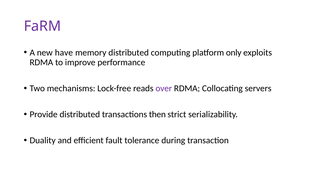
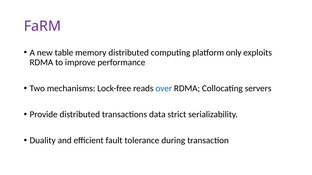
have: have -> table (64, 53)
over colour: purple -> blue (164, 89)
then: then -> data (157, 115)
